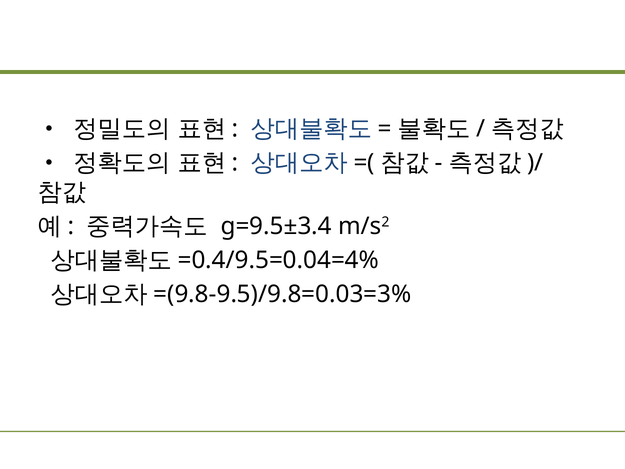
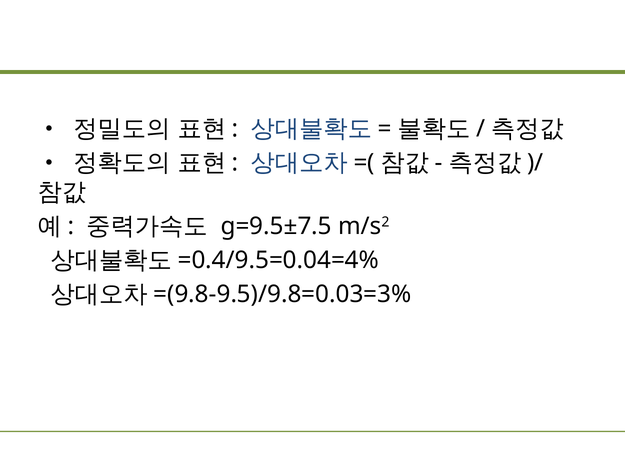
g=9.5±3.4: g=9.5±3.4 -> g=9.5±7.5 (276, 226)
